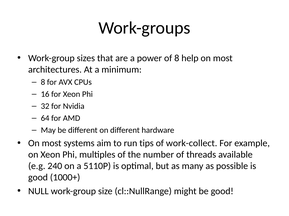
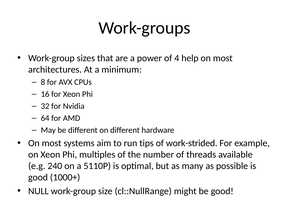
of 8: 8 -> 4 (177, 58)
work-collect: work-collect -> work-strided (192, 144)
